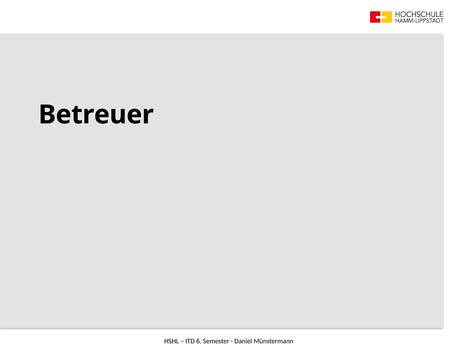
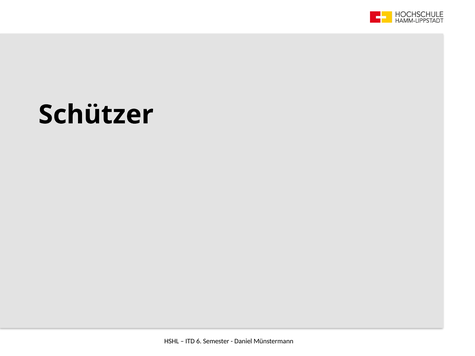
Betreuer: Betreuer -> Schützer (96, 115)
